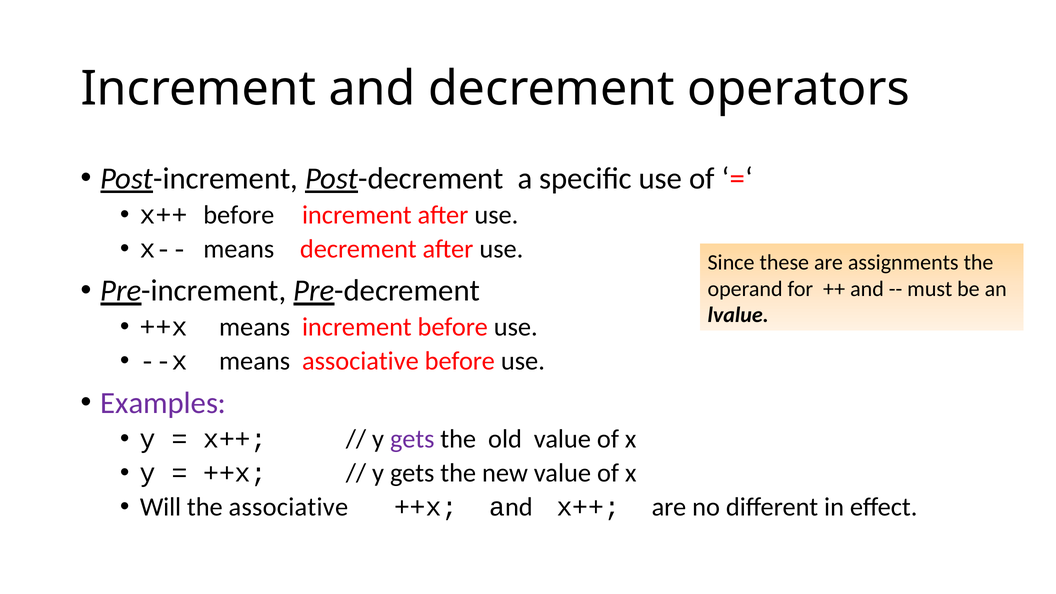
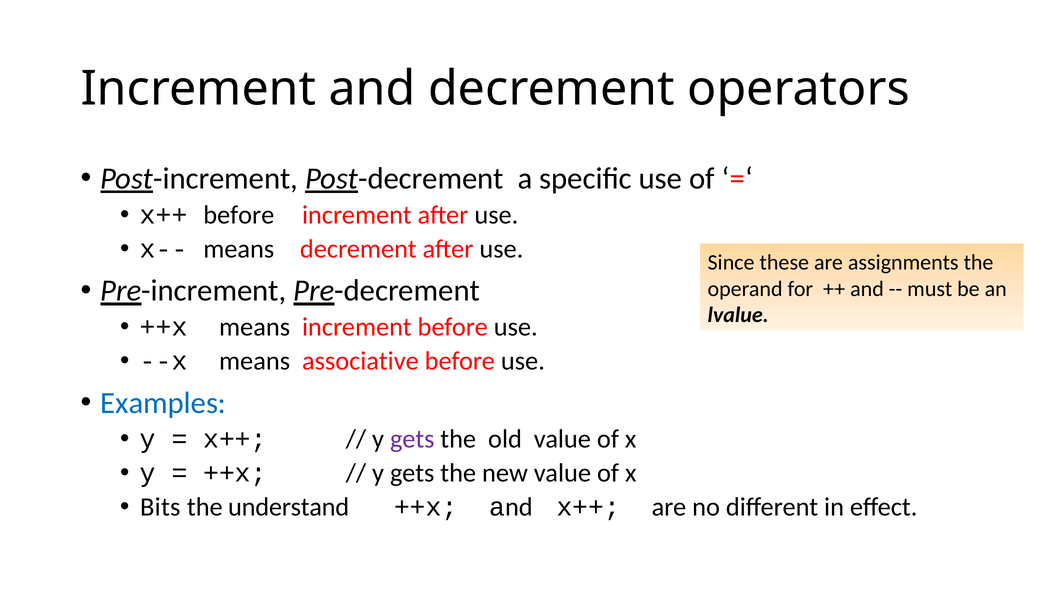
Examples colour: purple -> blue (163, 403)
Will: Will -> Bits (160, 507)
the associative: associative -> understand (289, 507)
